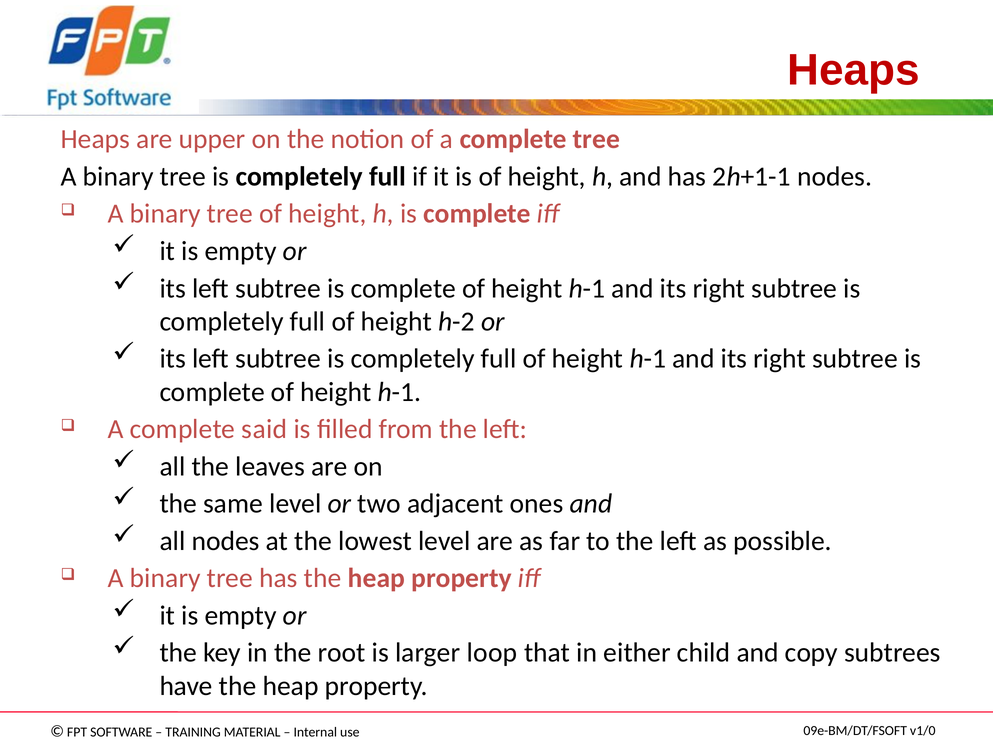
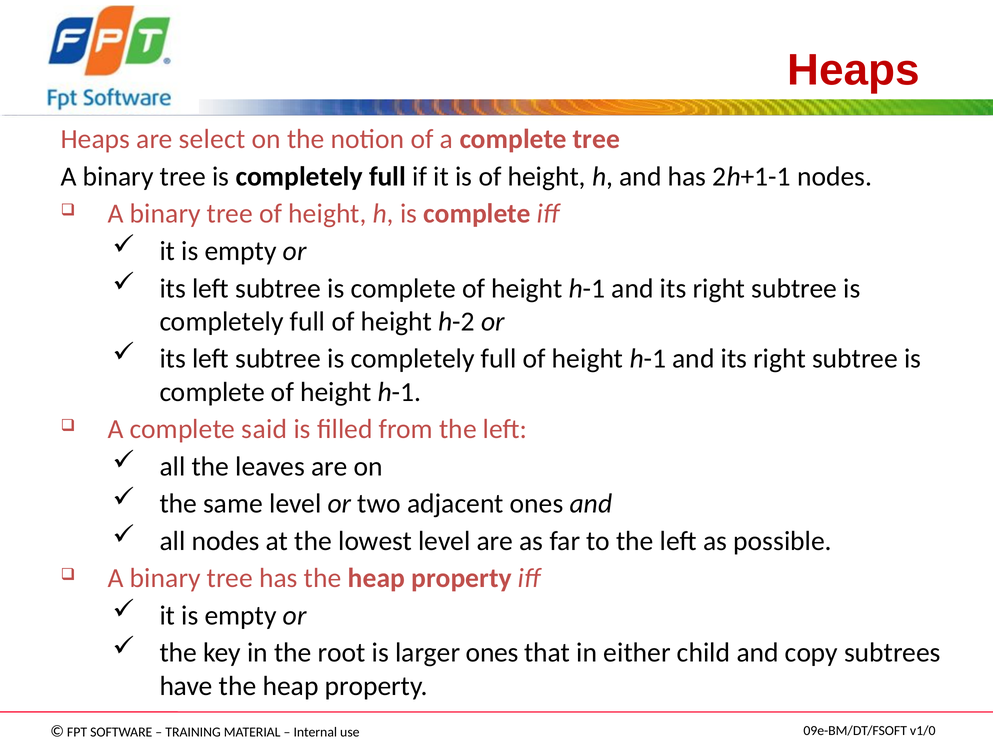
upper: upper -> select (212, 139)
larger loop: loop -> ones (492, 653)
